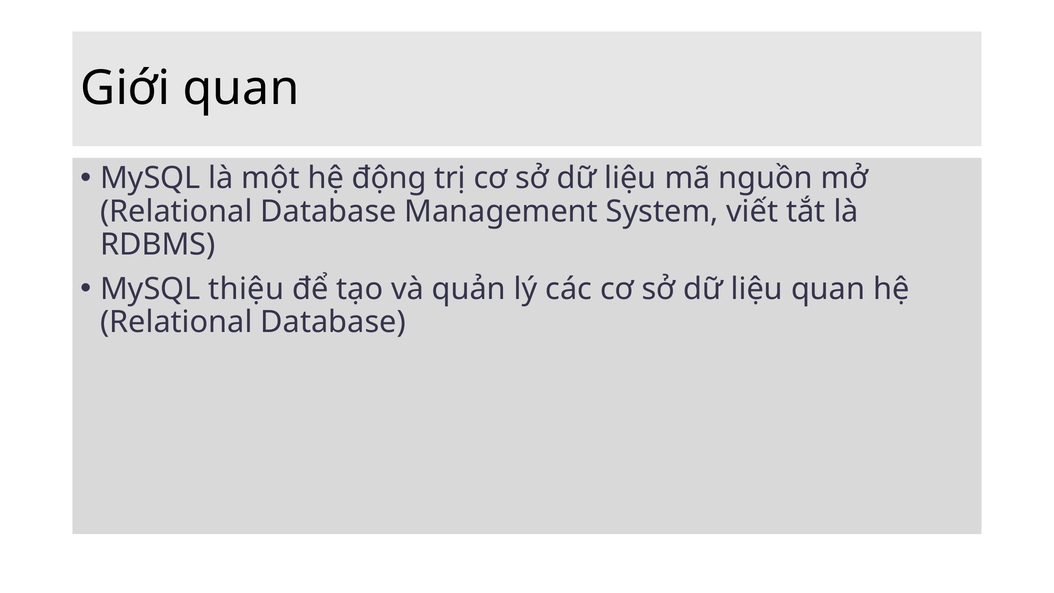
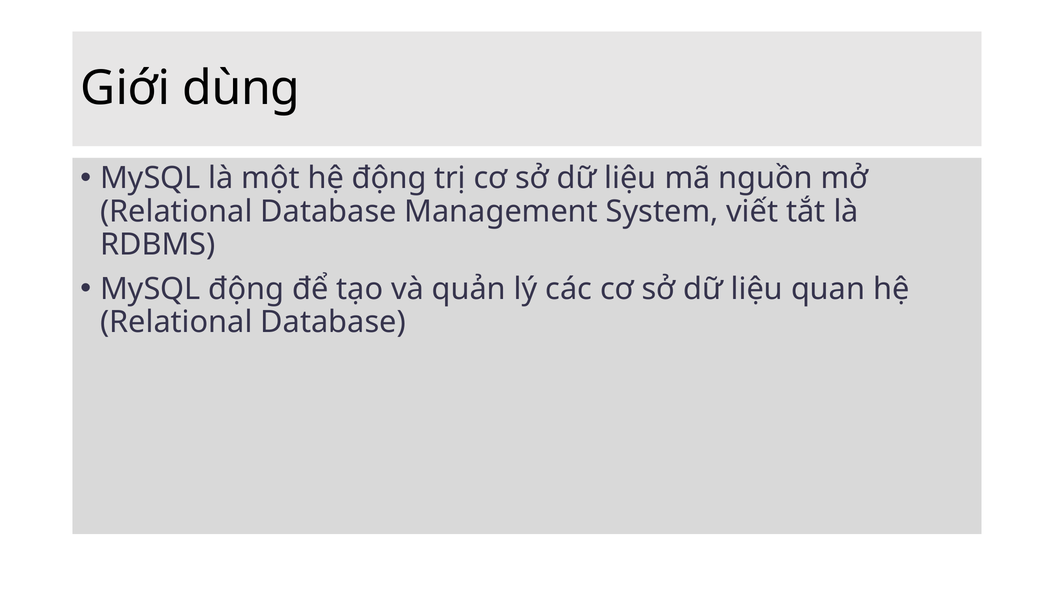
Giới quan: quan -> dùng (241, 89)
MySQL thiệu: thiệu -> động (246, 289)
